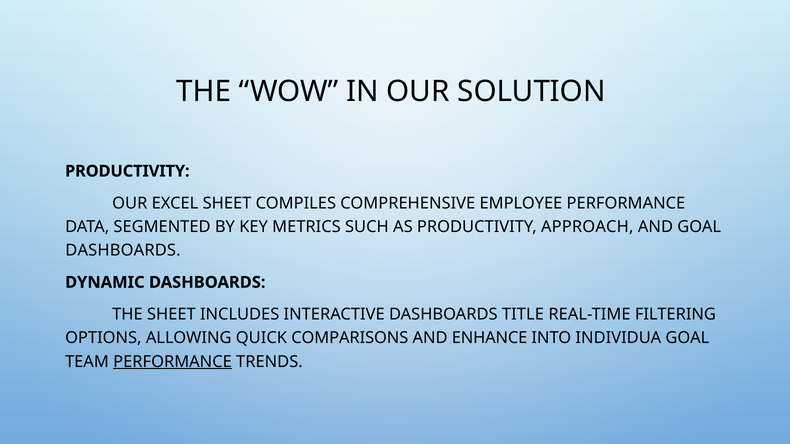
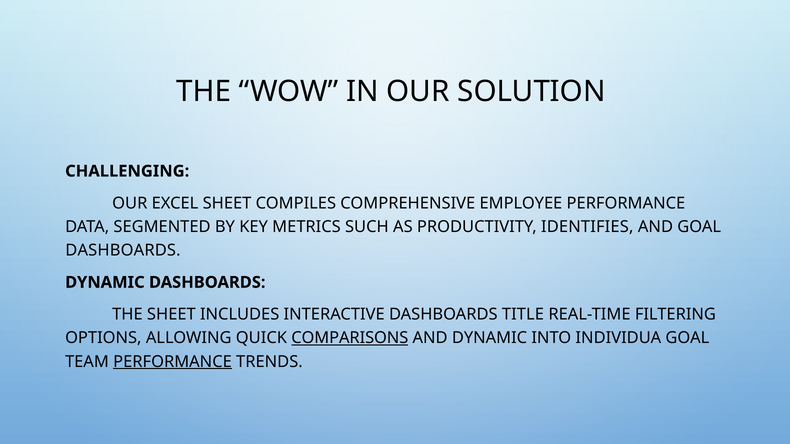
PRODUCTIVITY: PRODUCTIVITY -> CHALLENGING (127, 171)
APPROACH: APPROACH -> IDENTIFIES (587, 227)
COMPARISONS underline: none -> present (350, 338)
AND ENHANCE: ENHANCE -> DYNAMIC (489, 338)
